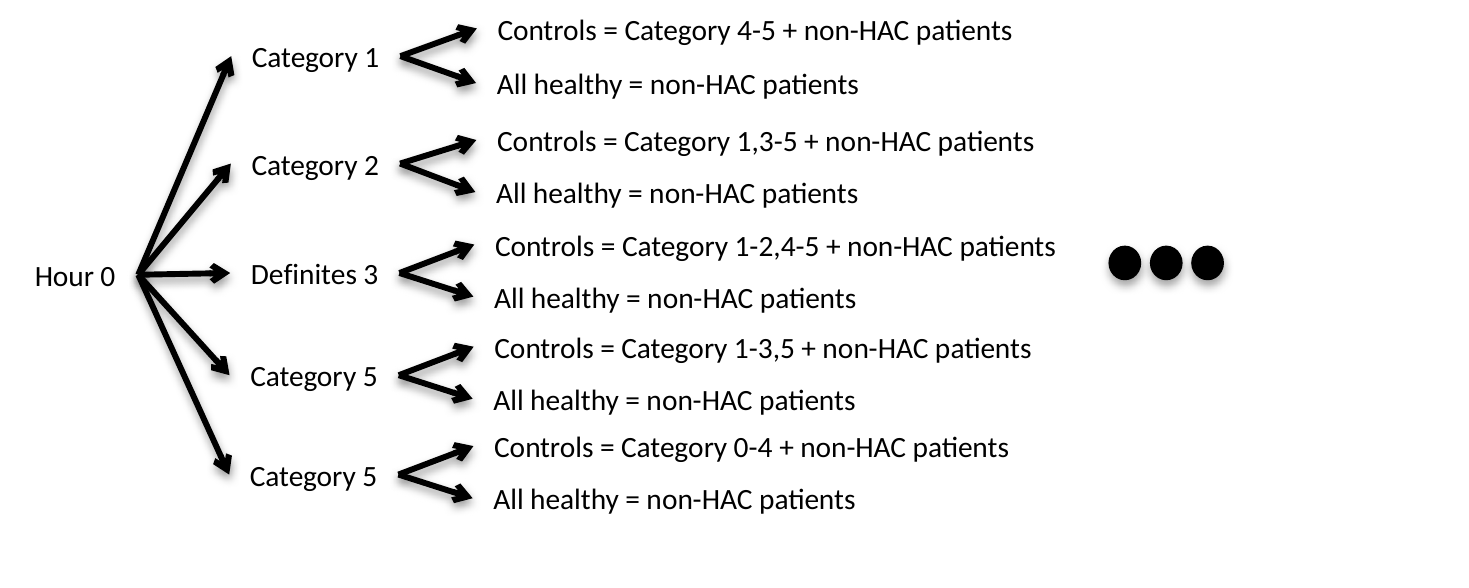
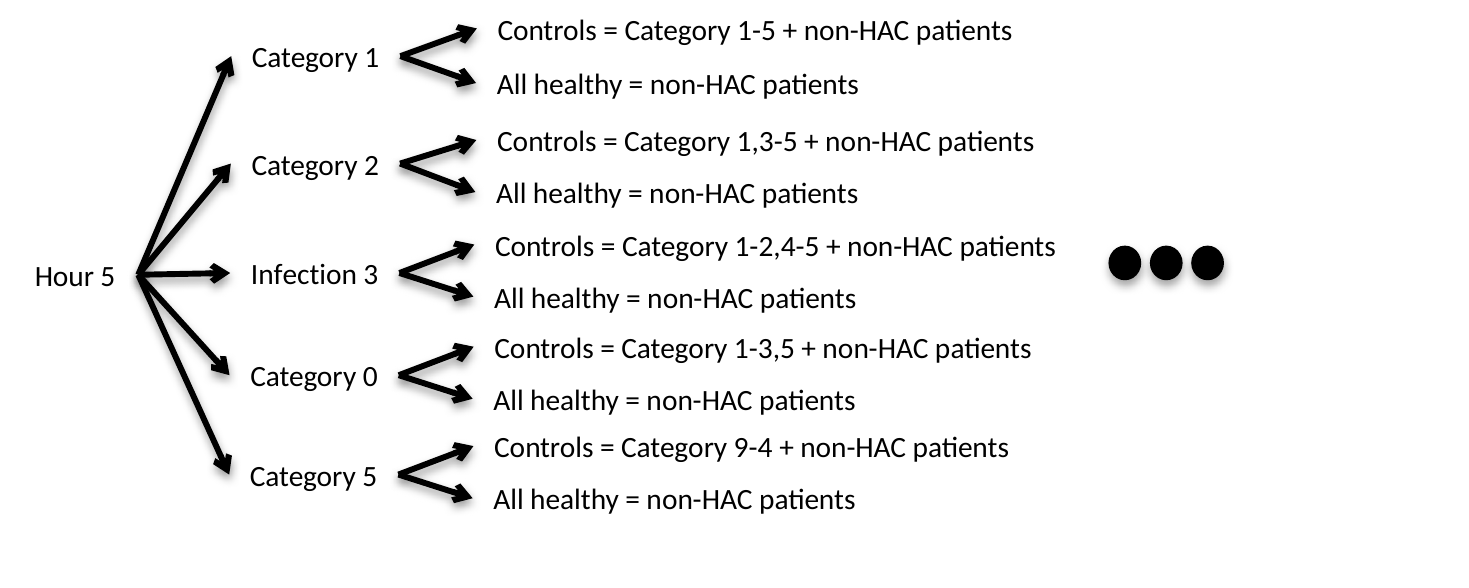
4-5: 4-5 -> 1-5 (757, 30)
Definites: Definites -> Infection (304, 275)
Hour 0: 0 -> 5 (108, 277)
5: 5 -> 0 (370, 378)
0-4: 0-4 -> 9-4 (753, 448)
